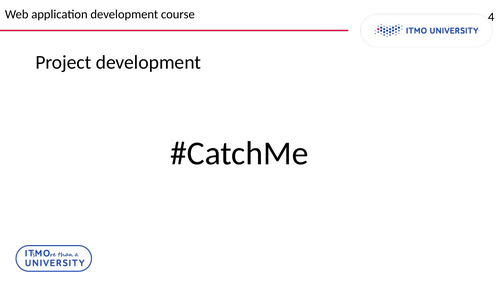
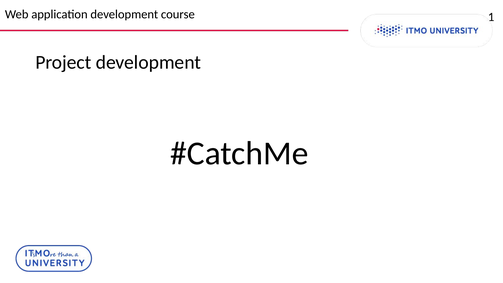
4: 4 -> 1 (491, 17)
